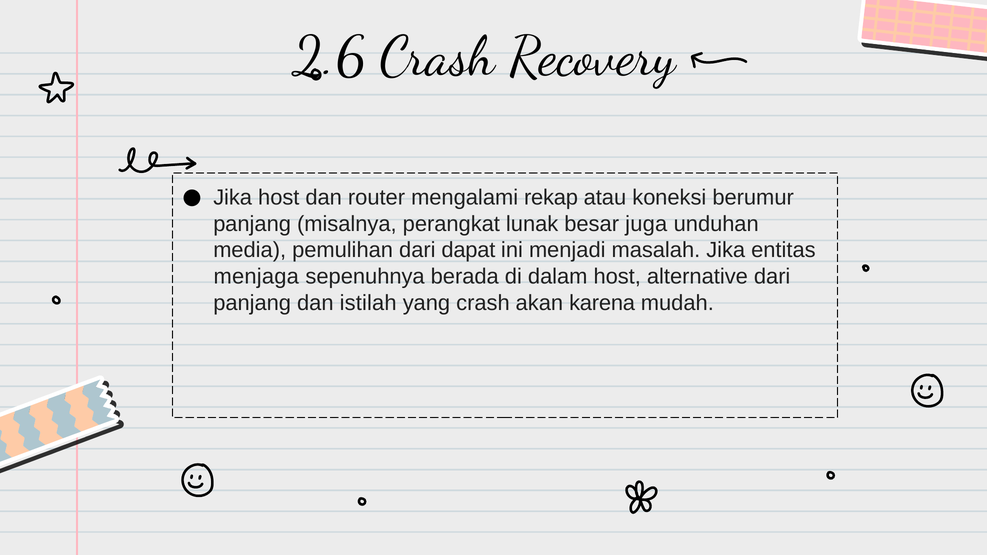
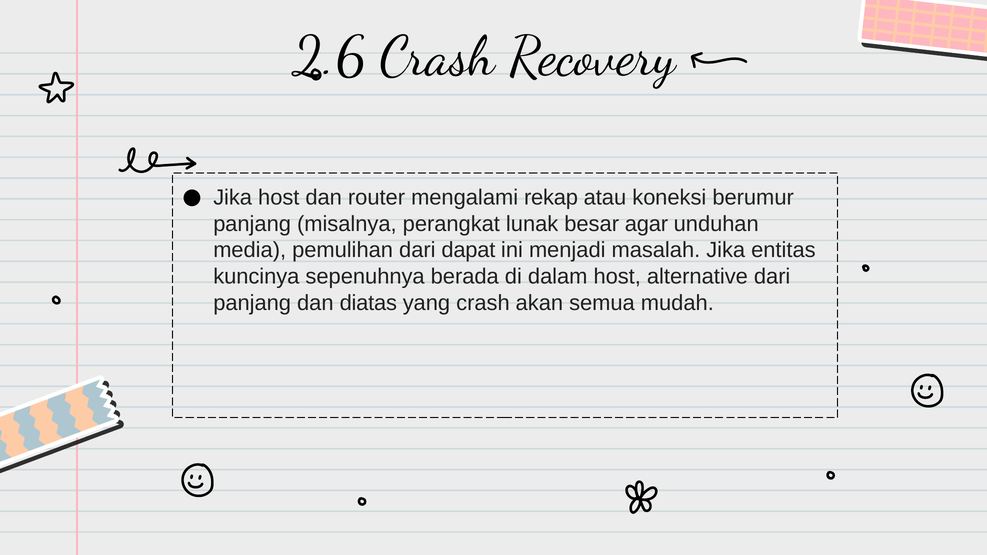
juga: juga -> agar (646, 224)
menjaga: menjaga -> kuncinya (256, 277)
istilah: istilah -> diatas (368, 303)
karena: karena -> semua (602, 303)
